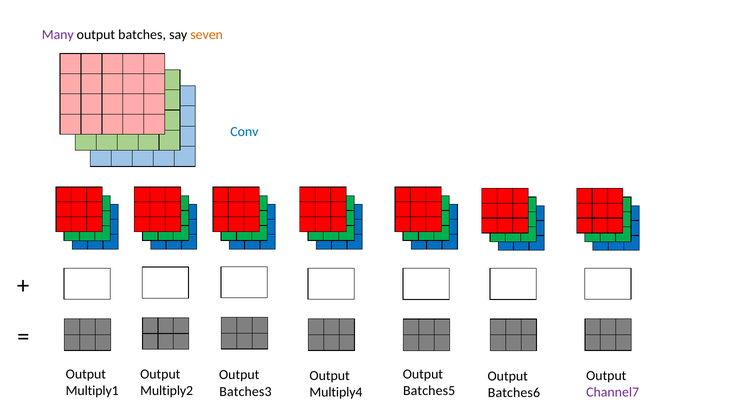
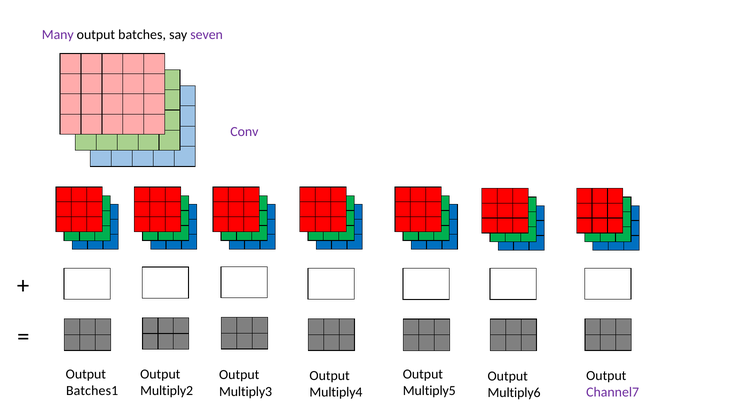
seven colour: orange -> purple (207, 35)
Conv colour: blue -> purple (244, 132)
Batches5: Batches5 -> Multiply5 (429, 391)
Multiply1: Multiply1 -> Batches1 (92, 392)
Batches3: Batches3 -> Multiply3 (246, 392)
Batches6: Batches6 -> Multiply6 (514, 394)
